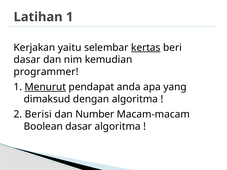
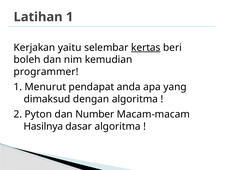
dasar: dasar -> boleh (27, 60)
Menurut underline: present -> none (45, 87)
Berisi: Berisi -> Pyton (38, 114)
Boolean: Boolean -> Hasilnya (43, 127)
